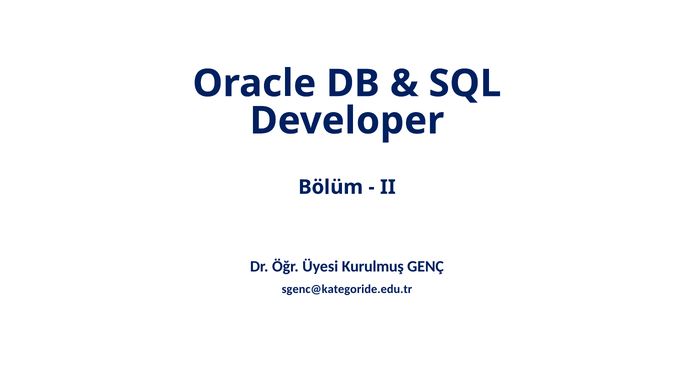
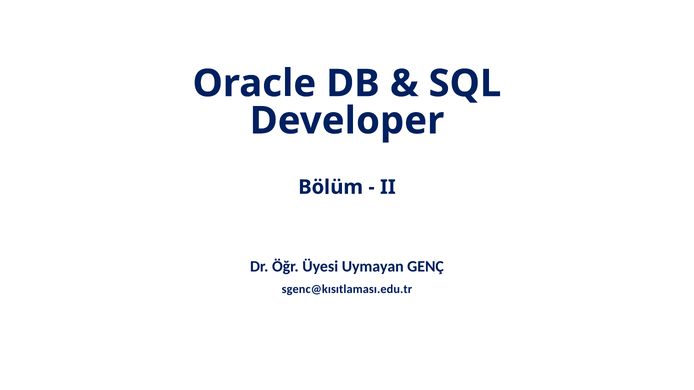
Kurulmuş: Kurulmuş -> Uymayan (373, 267)
sgenc@kategoride.edu.tr: sgenc@kategoride.edu.tr -> sgenc@kısıtlaması.edu.tr (347, 289)
